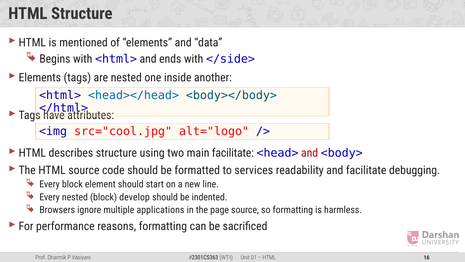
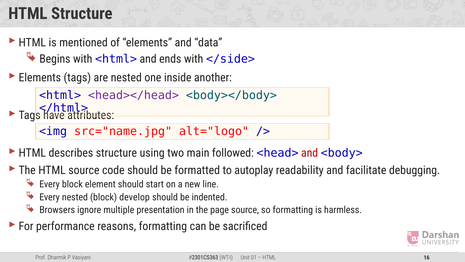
<head></head> colour: blue -> purple (134, 95)
src="cool.jpg: src="cool.jpg -> src="name.jpg (123, 131)
main facilitate: facilitate -> followed (233, 153)
services: services -> autoplay (254, 170)
applications: applications -> presentation (161, 210)
